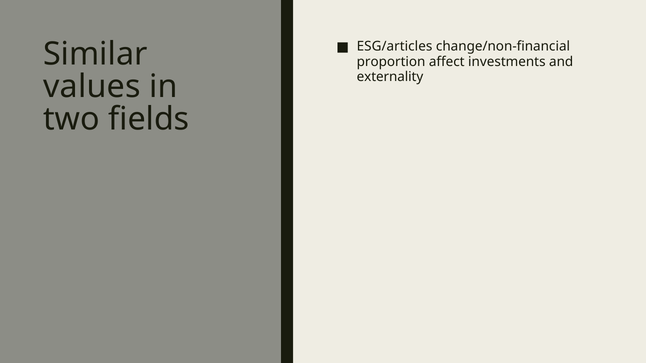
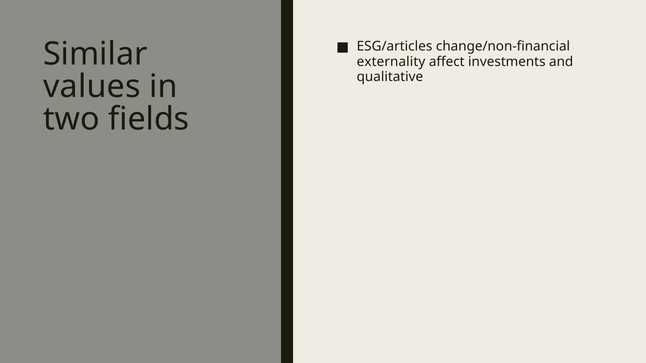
proportion: proportion -> externality (391, 62)
externality: externality -> qualitative (390, 77)
